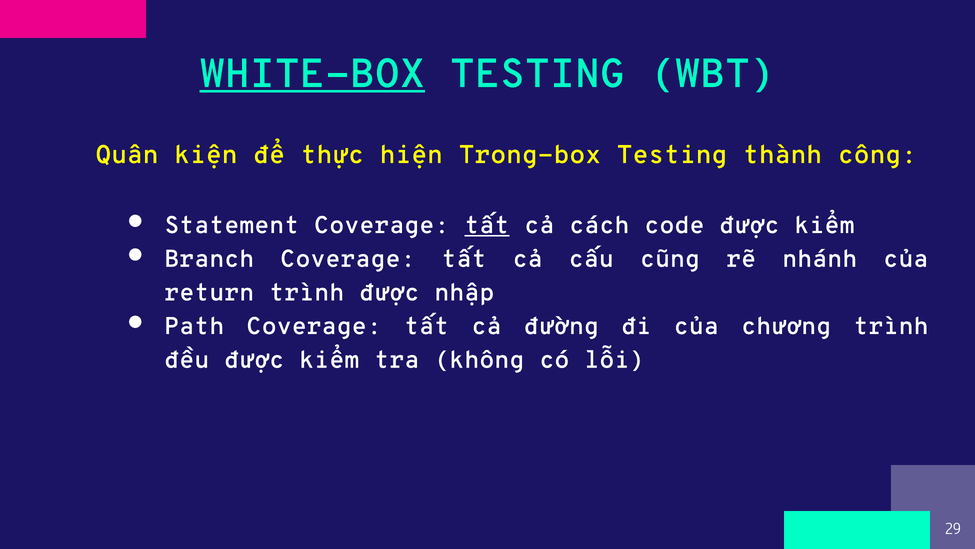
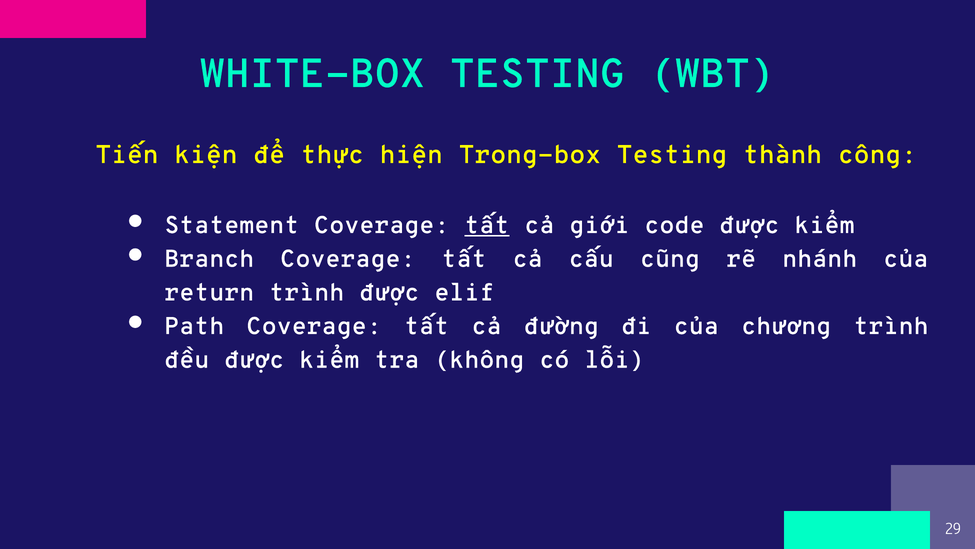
WHITE-BOX underline: present -> none (312, 74)
Quân: Quân -> Tiến (127, 154)
cách: cách -> giới (599, 225)
nhập: nhập -> elif (464, 292)
